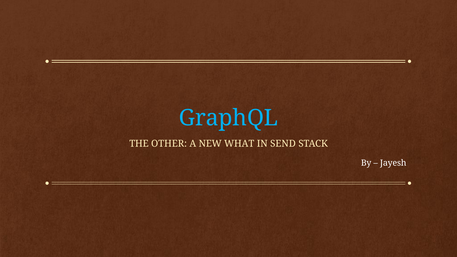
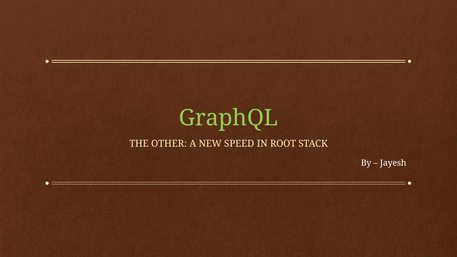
GraphQL colour: light blue -> light green (229, 118)
WHAT: WHAT -> SPEED (239, 144)
SEND: SEND -> ROOT (283, 144)
